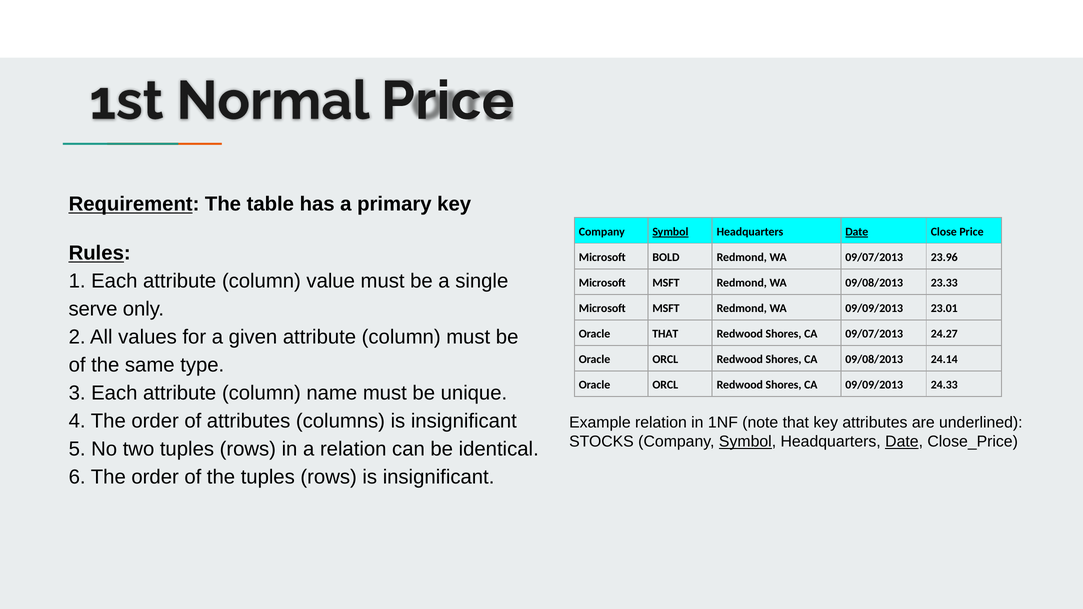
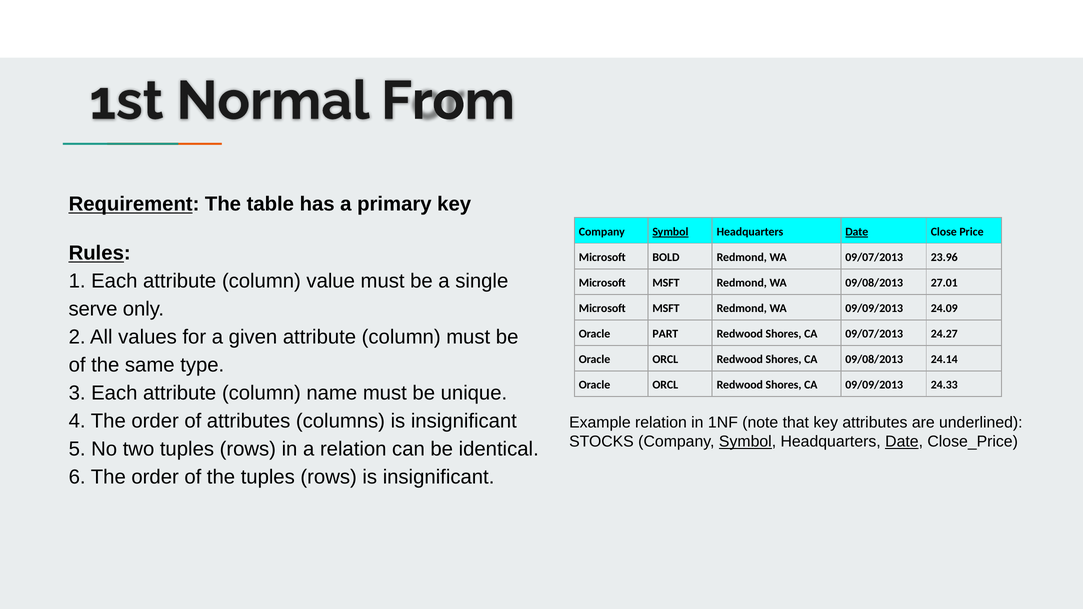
Normal Price: Price -> From (448, 101)
23.33: 23.33 -> 27.01 (944, 283)
23.01: 23.01 -> 24.09 (944, 308)
Oracle THAT: THAT -> PART (665, 334)
